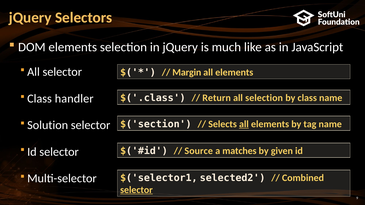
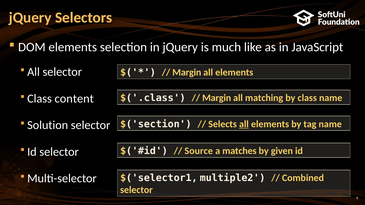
handler: handler -> content (74, 99)
Return: Return -> Margin (217, 98)
all selection: selection -> matching (264, 98)
selected2: selected2 -> multiple2 (233, 178)
selector underline: present -> none (136, 190)
